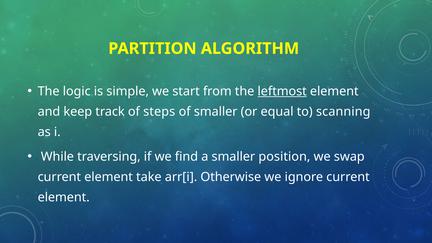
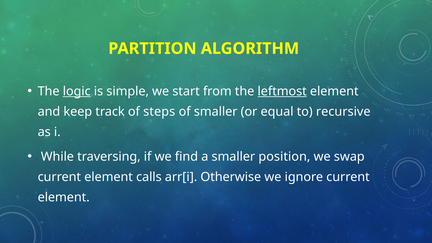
logic underline: none -> present (77, 91)
scanning: scanning -> recursive (343, 112)
take: take -> calls (149, 177)
